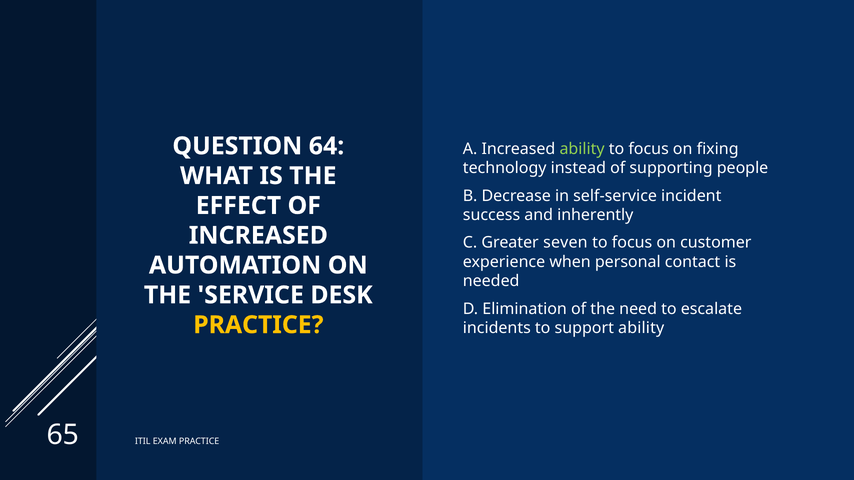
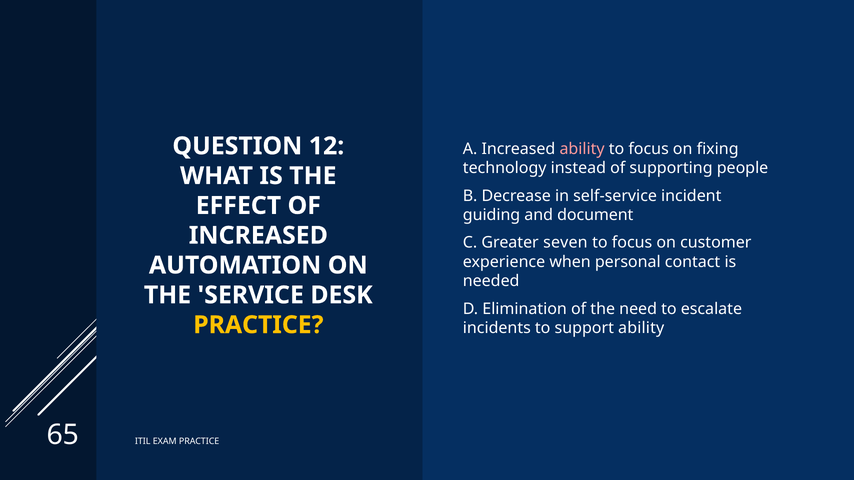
64: 64 -> 12 (327, 146)
ability colour: light green -> pink (582, 149)
success: success -> guiding (492, 215)
inherently: inherently -> document (595, 215)
